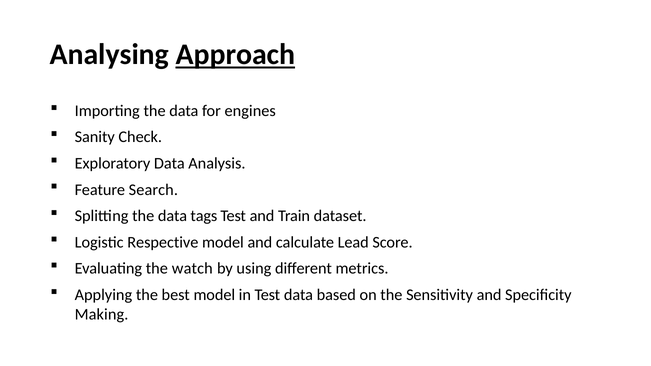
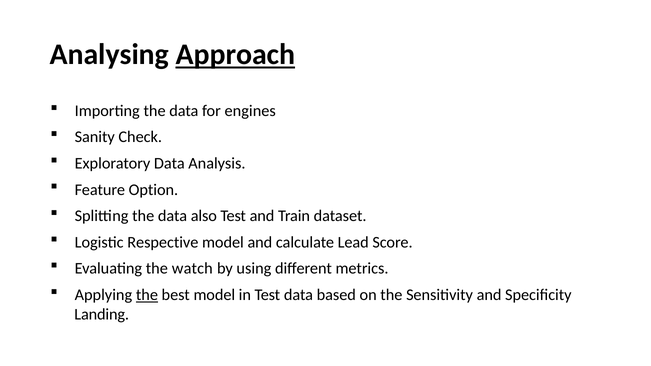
Search: Search -> Option (153, 190)
tags: tags -> also (204, 216)
the underline: none -> present (147, 295)
Making: Making -> Landing (102, 315)
